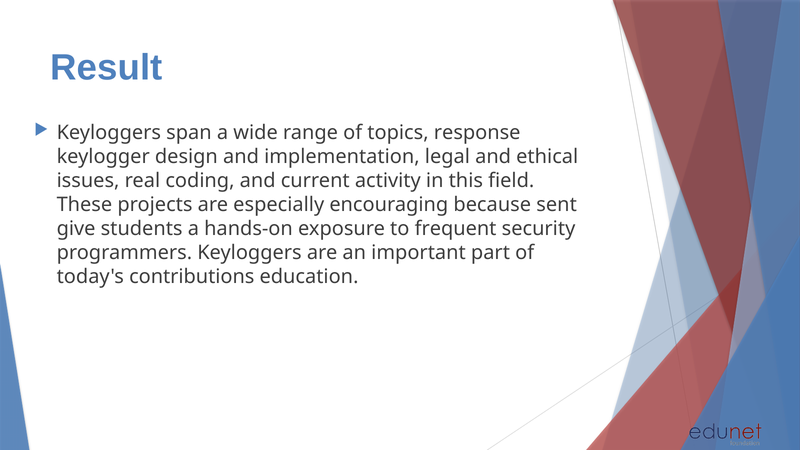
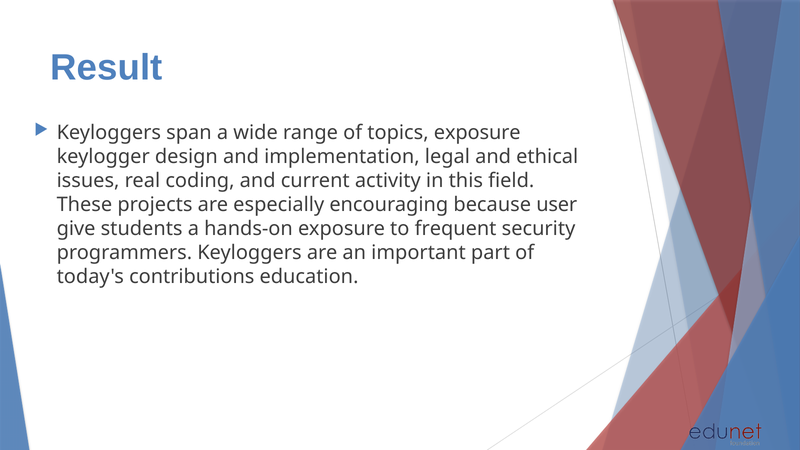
topics response: response -> exposure (477, 133)
sent: sent -> user (557, 205)
